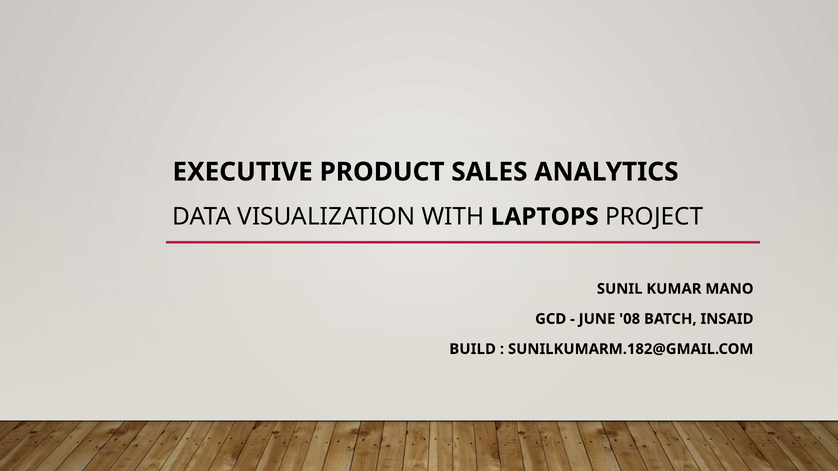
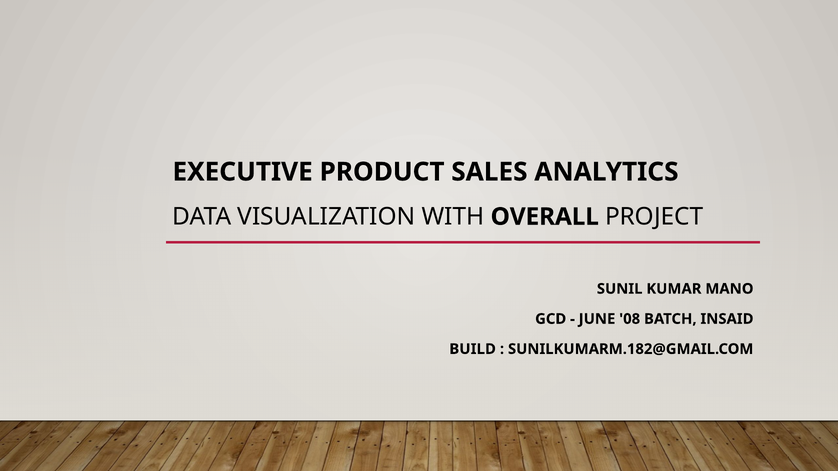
LAPTOPS: LAPTOPS -> OVERALL (545, 217)
